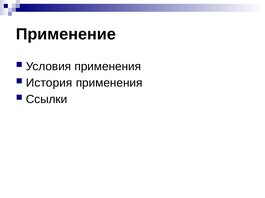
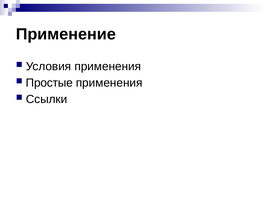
История: История -> Простые (49, 83)
